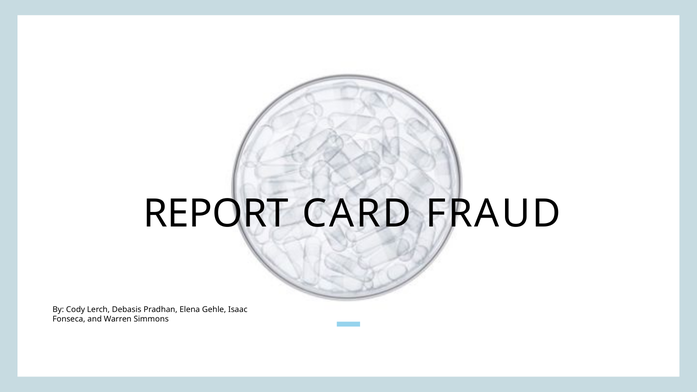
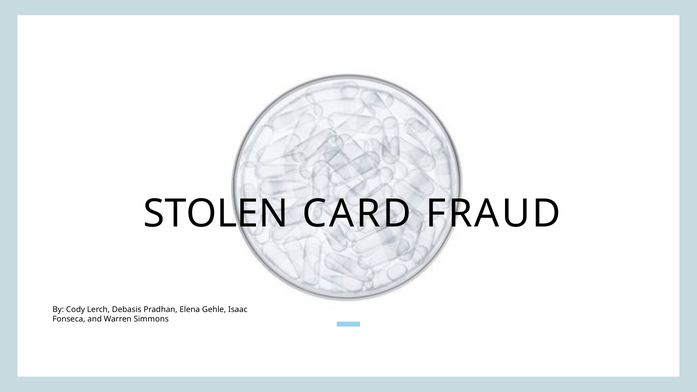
REPORT: REPORT -> STOLEN (216, 214)
